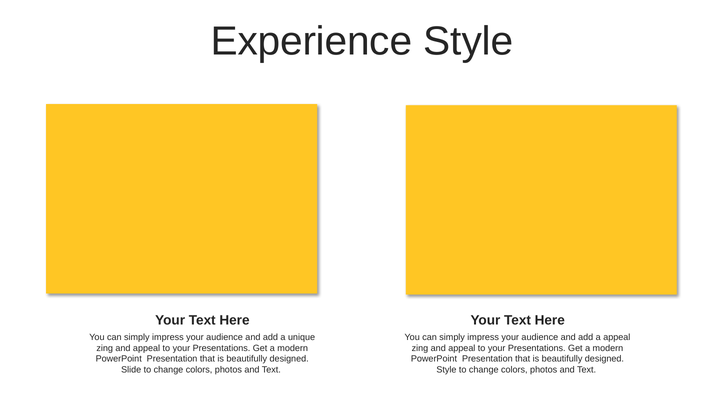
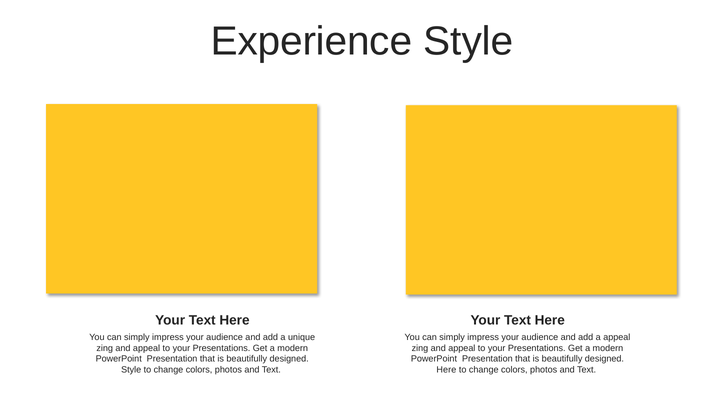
Slide: Slide -> Style (131, 370)
Style: Style -> Here (446, 370)
